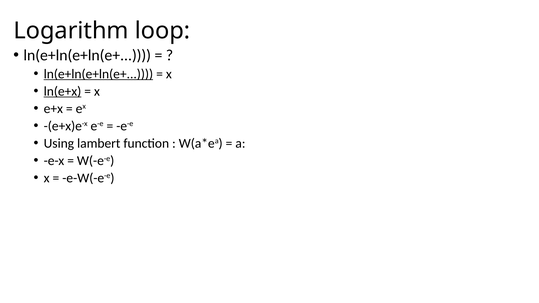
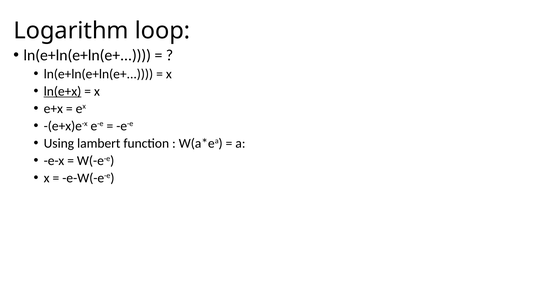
ln(e+ln(e+ln(e+ underline: present -> none (98, 74)
